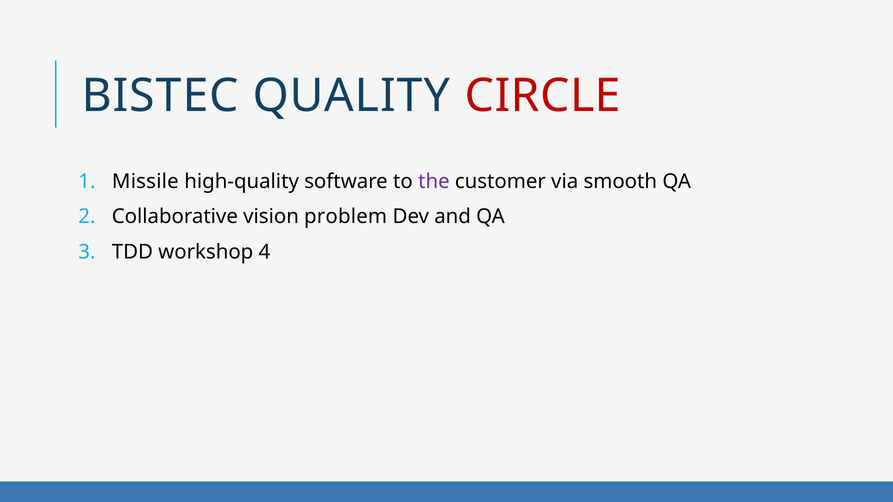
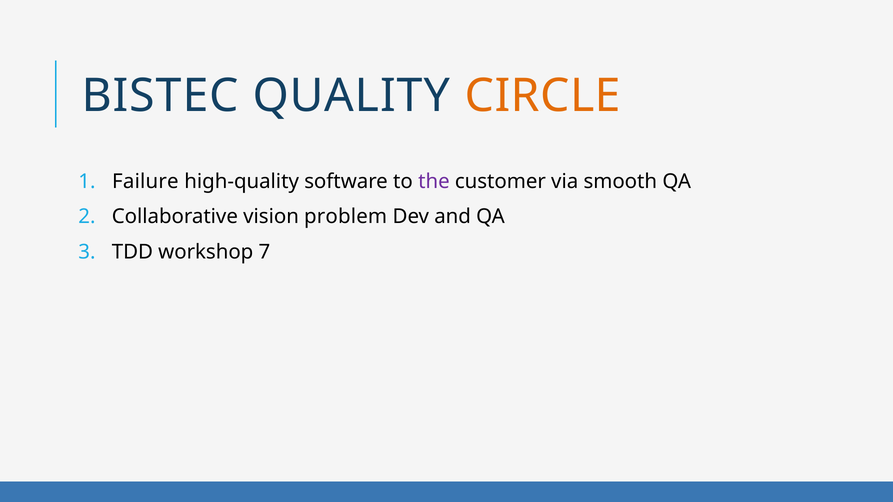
CIRCLE colour: red -> orange (543, 96)
Missile: Missile -> Failure (145, 182)
4: 4 -> 7 (264, 252)
